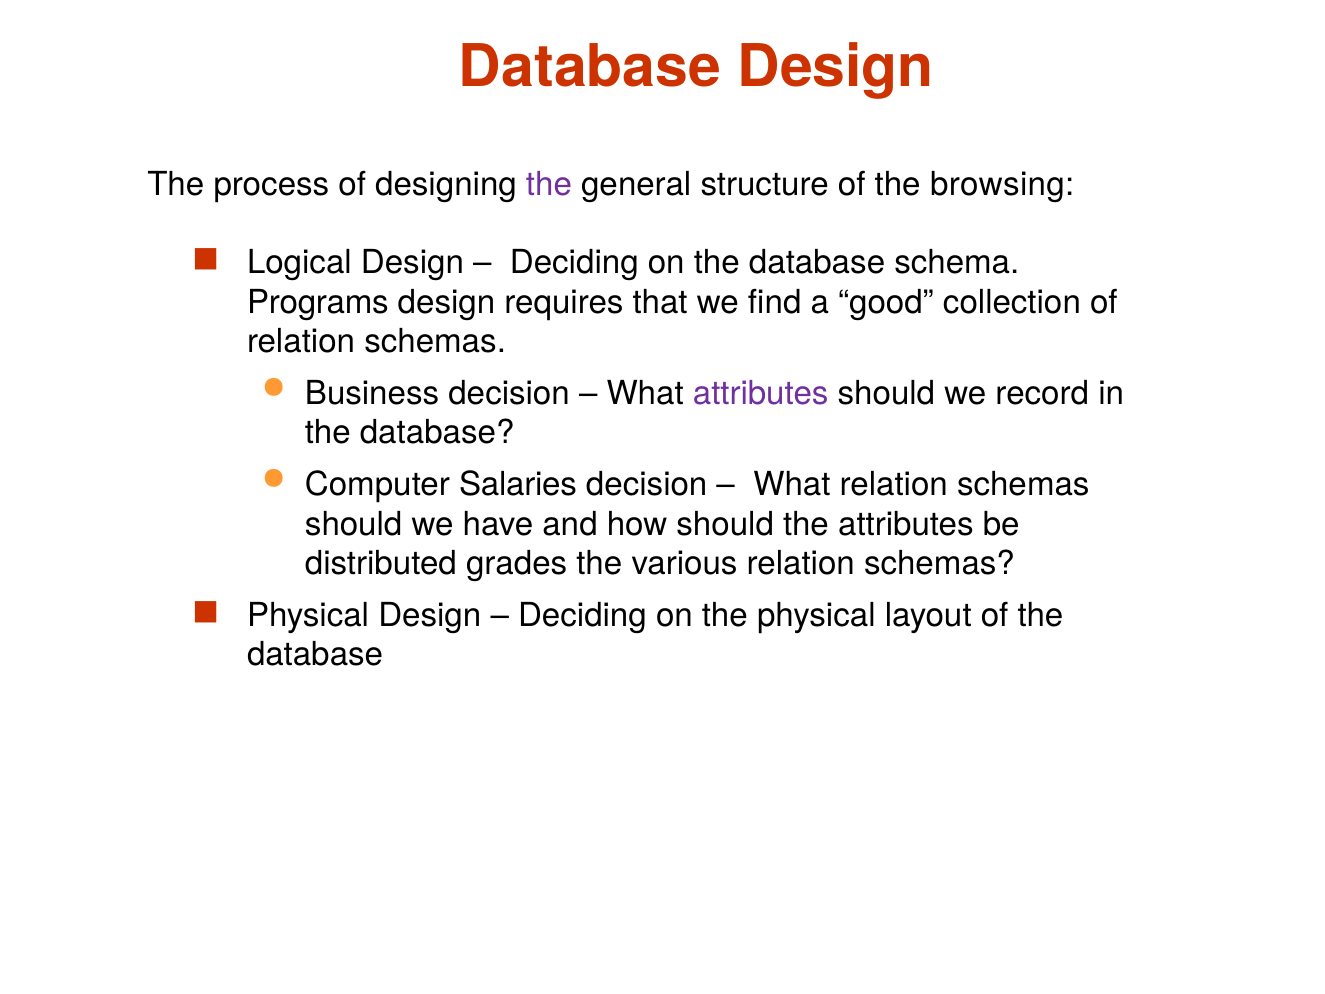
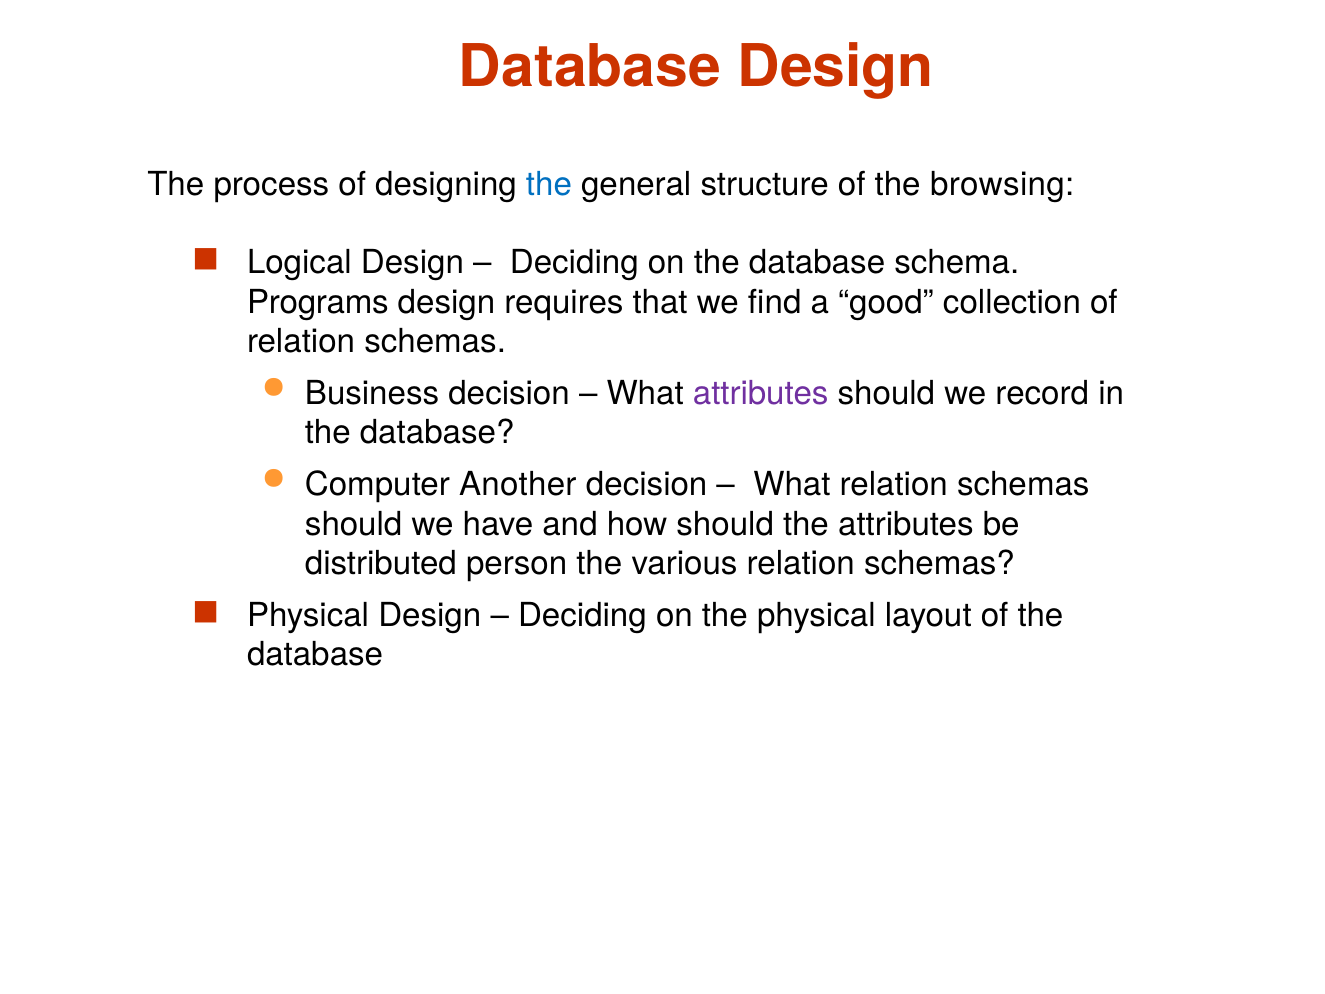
the colour: purple -> blue (549, 184)
Salaries: Salaries -> Another (518, 484)
grades: grades -> person (517, 564)
